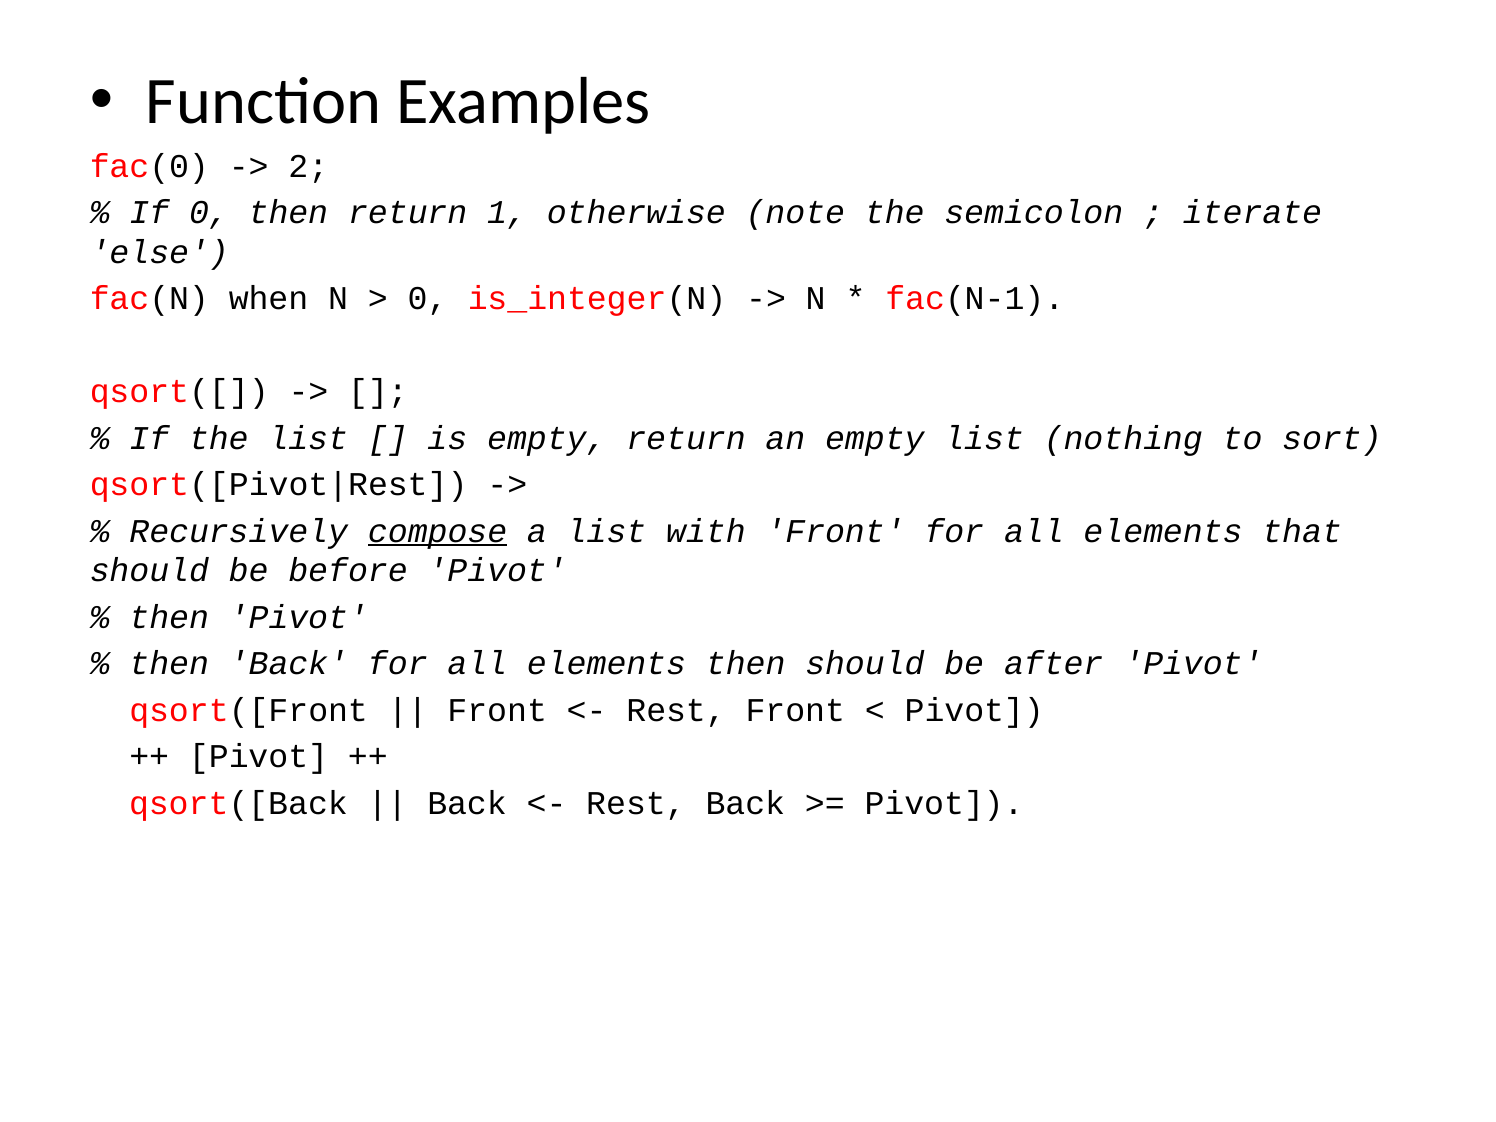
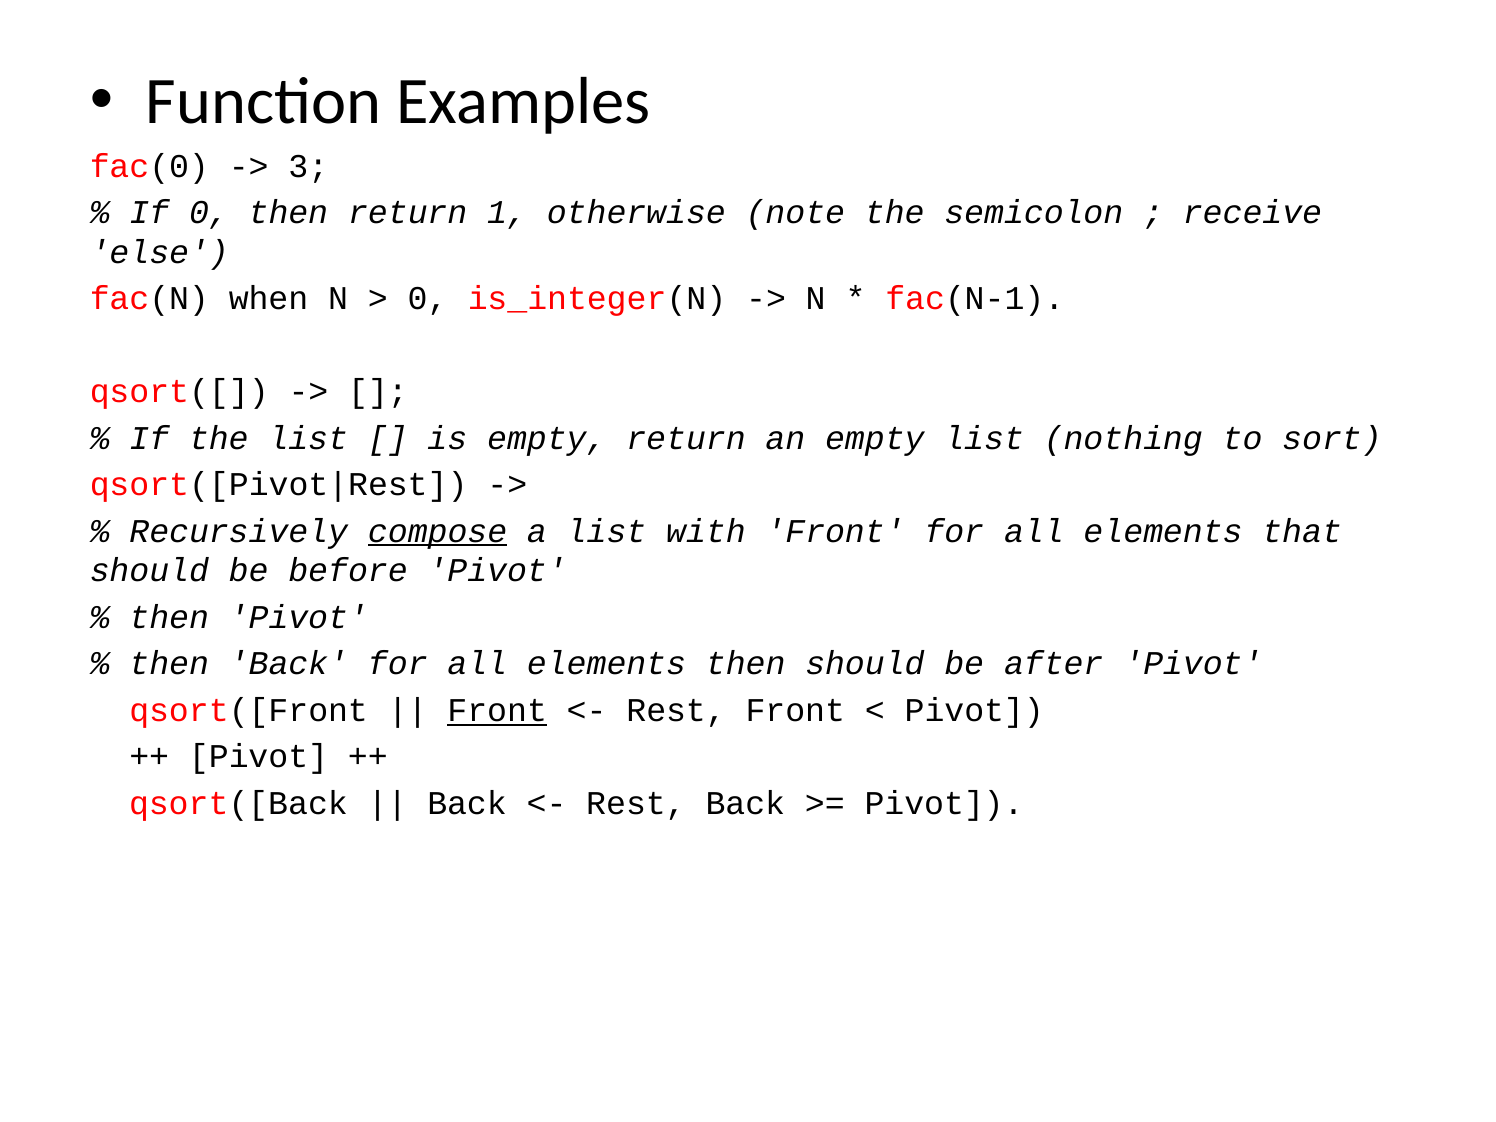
2: 2 -> 3 (308, 166)
iterate: iterate -> receive (1252, 213)
Front underline: none -> present (497, 710)
